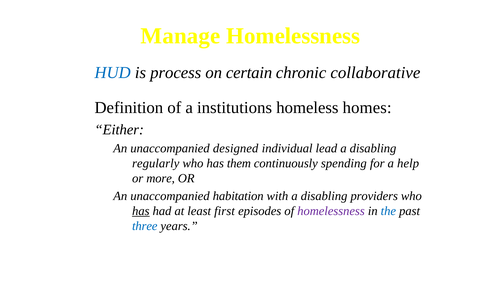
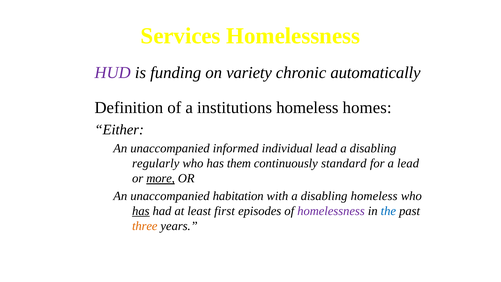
Manage: Manage -> Services (181, 36)
HUD colour: blue -> purple (113, 73)
process: process -> funding (176, 73)
certain: certain -> variety (249, 73)
collaborative: collaborative -> automatically (376, 73)
designed: designed -> informed (236, 148)
spending: spending -> standard (344, 163)
a help: help -> lead (408, 163)
more underline: none -> present (161, 178)
disabling providers: providers -> homeless (374, 196)
three colour: blue -> orange (145, 226)
